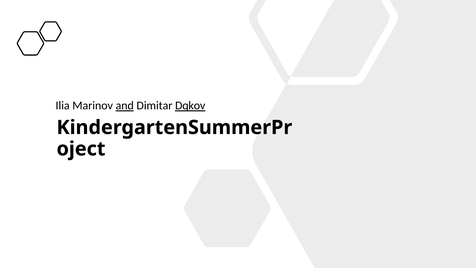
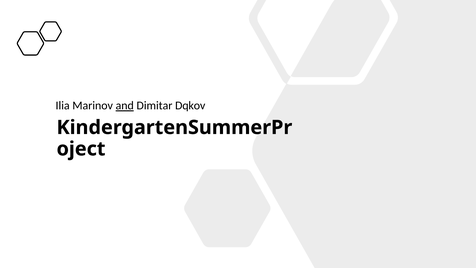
Dqkov underline: present -> none (190, 106)
